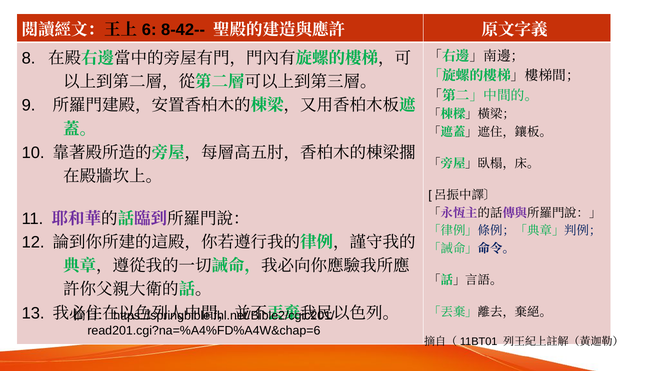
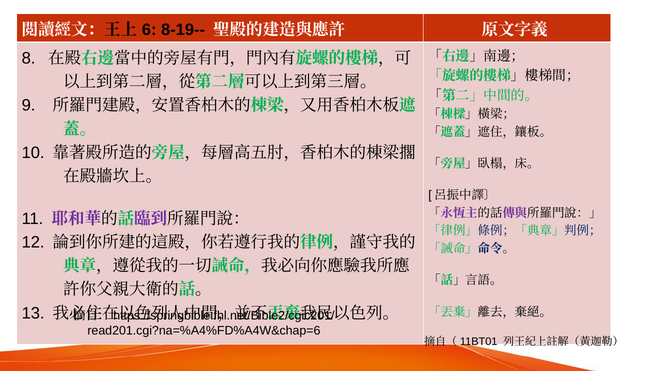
8-42--: 8-42-- -> 8-19-- (183, 30)
